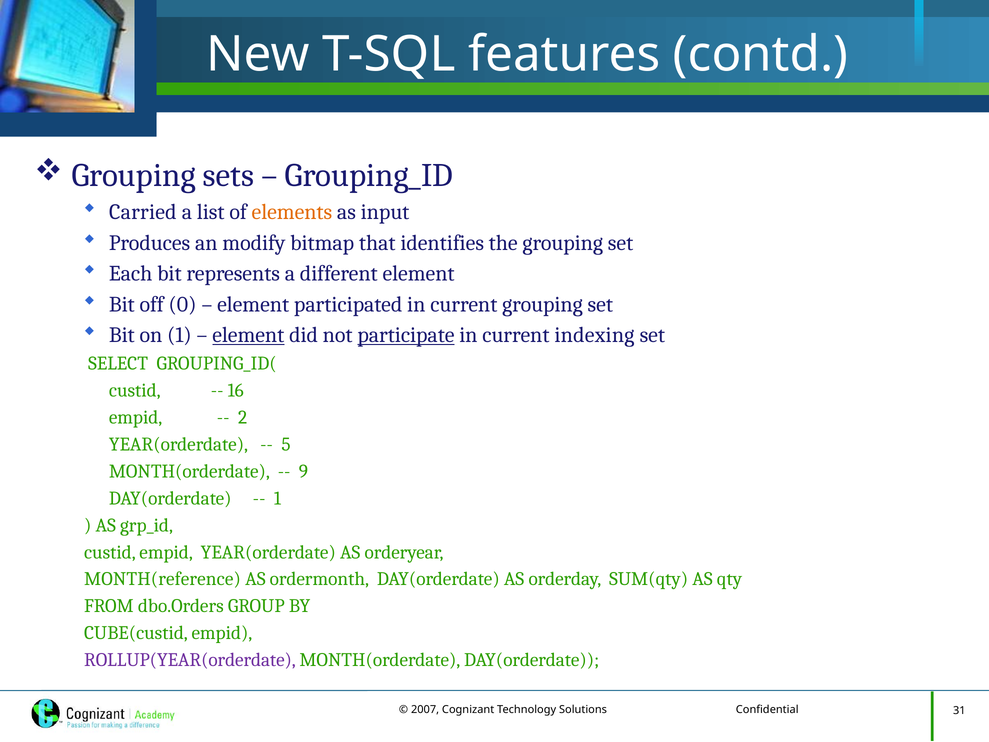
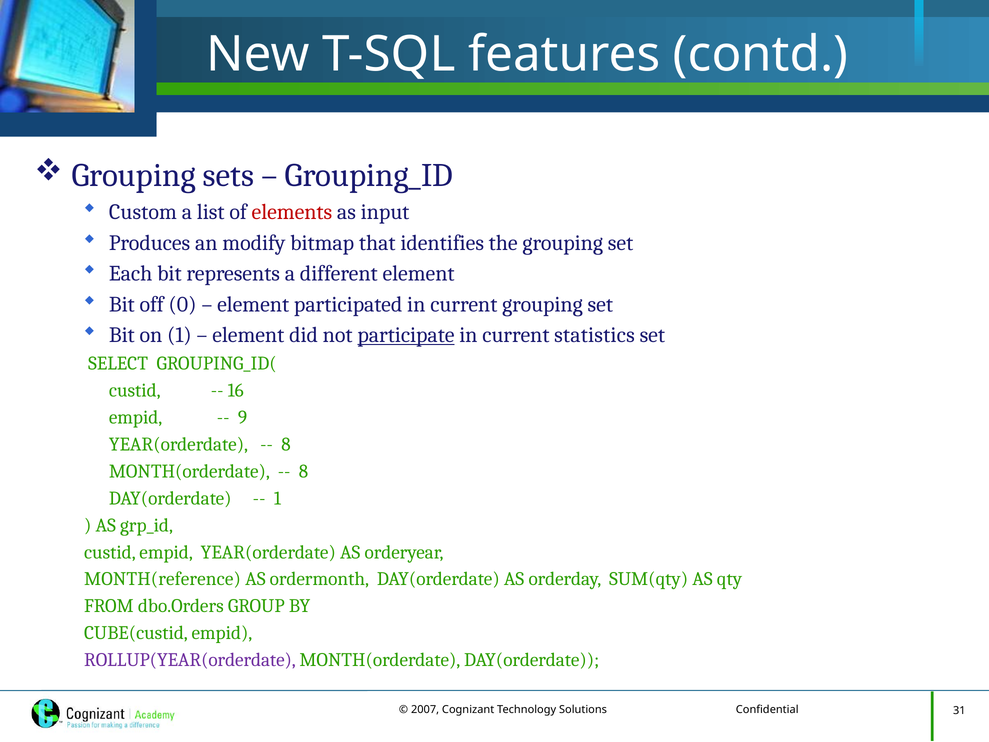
Carried: Carried -> Custom (143, 212)
elements colour: orange -> red (292, 212)
element underline: present -> none (248, 335)
indexing: indexing -> statistics (594, 335)
2: 2 -> 9 (243, 417)
5: 5 -> 8 (286, 444)
9: 9 -> 8 (304, 471)
